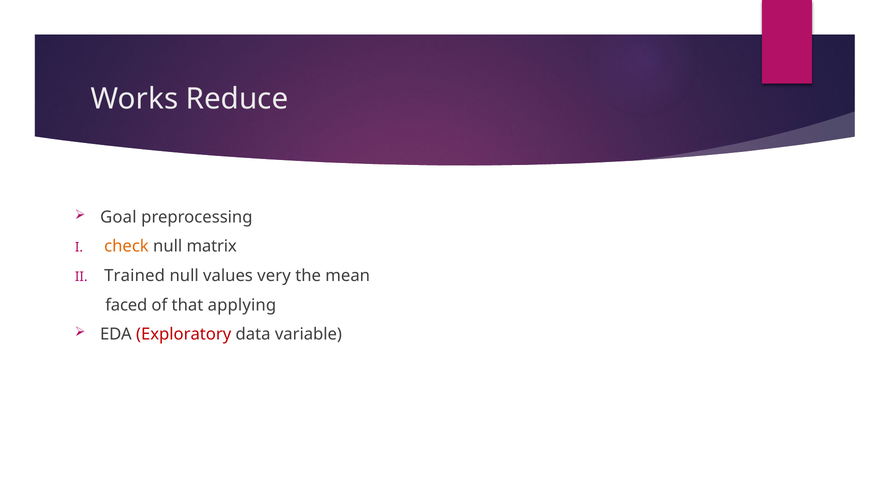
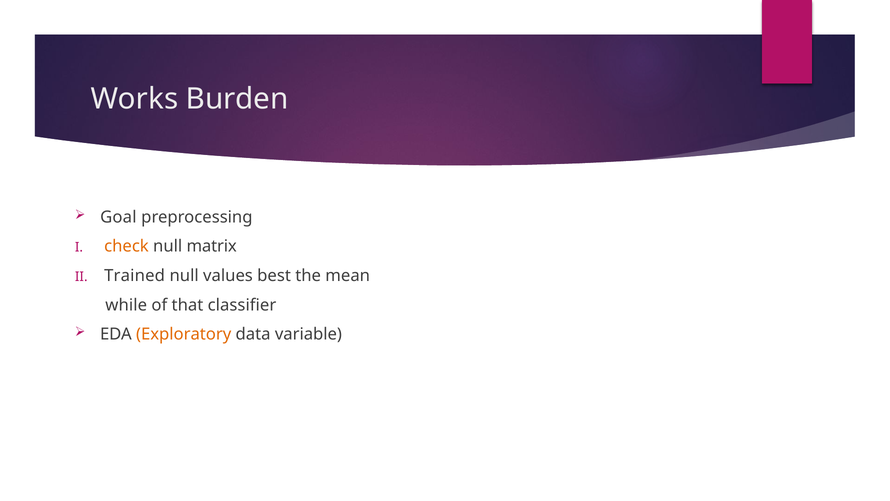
Reduce: Reduce -> Burden (237, 99)
very: very -> best (274, 276)
faced: faced -> while (126, 305)
applying: applying -> classifier (242, 305)
Exploratory colour: red -> orange (184, 334)
